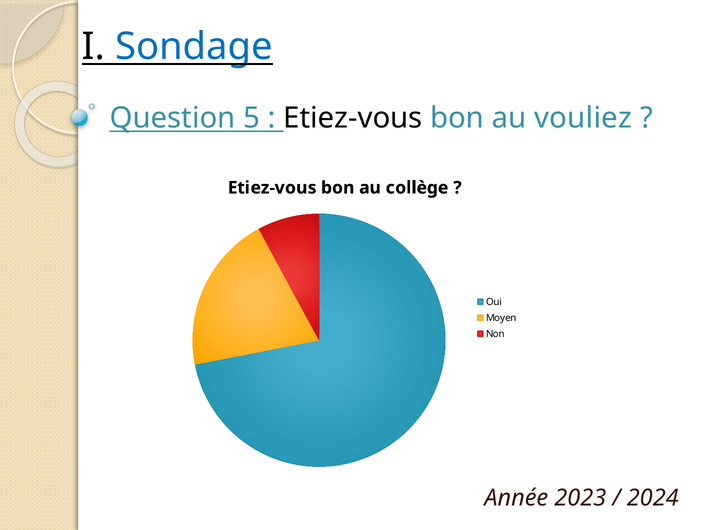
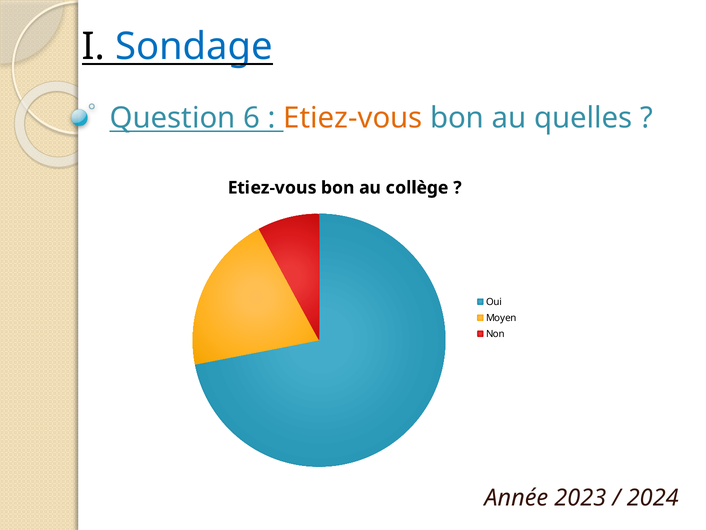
5: 5 -> 6 (252, 118)
Etiez-vous colour: black -> orange (353, 118)
vouliez: vouliez -> quelles (583, 118)
